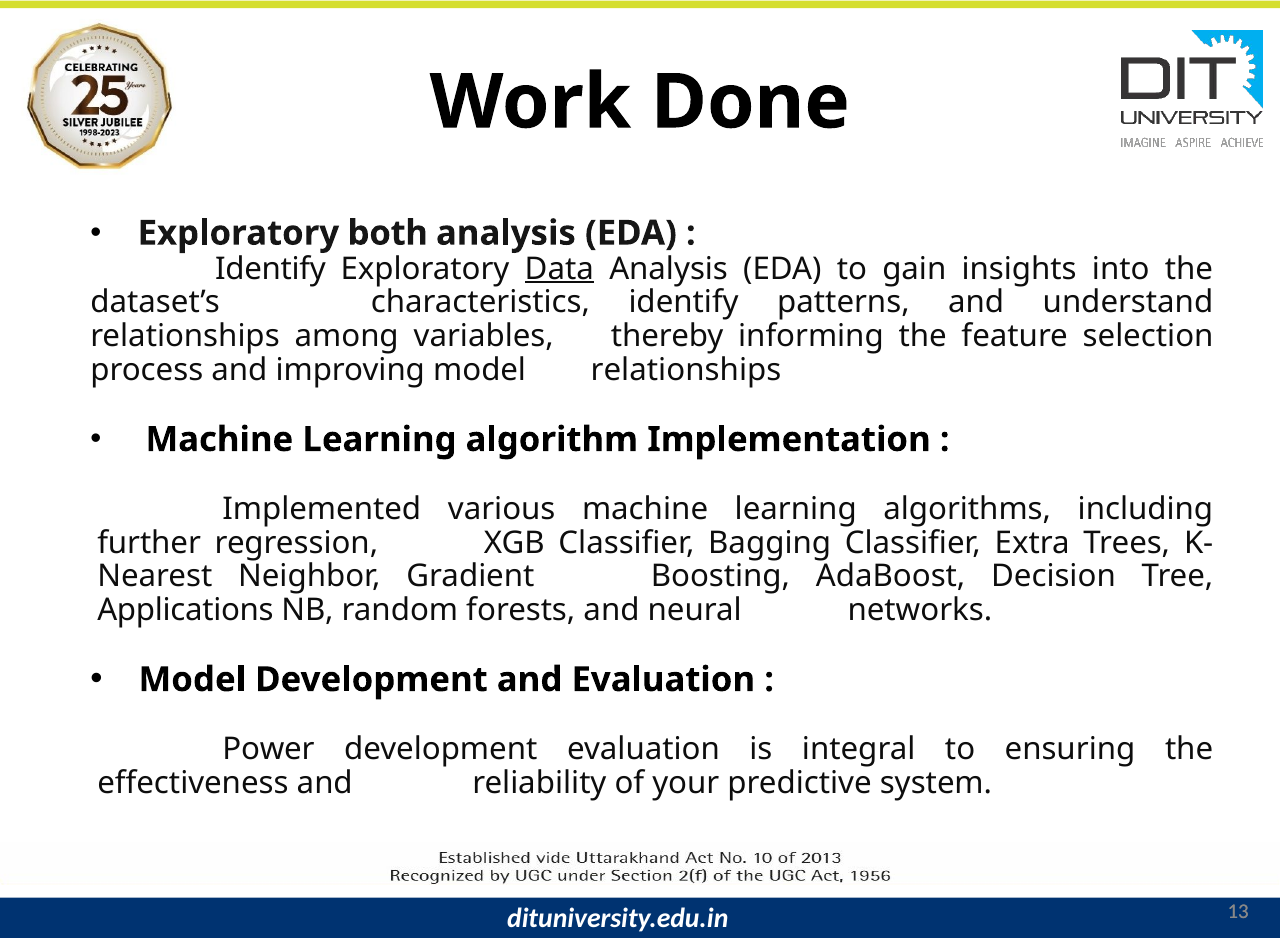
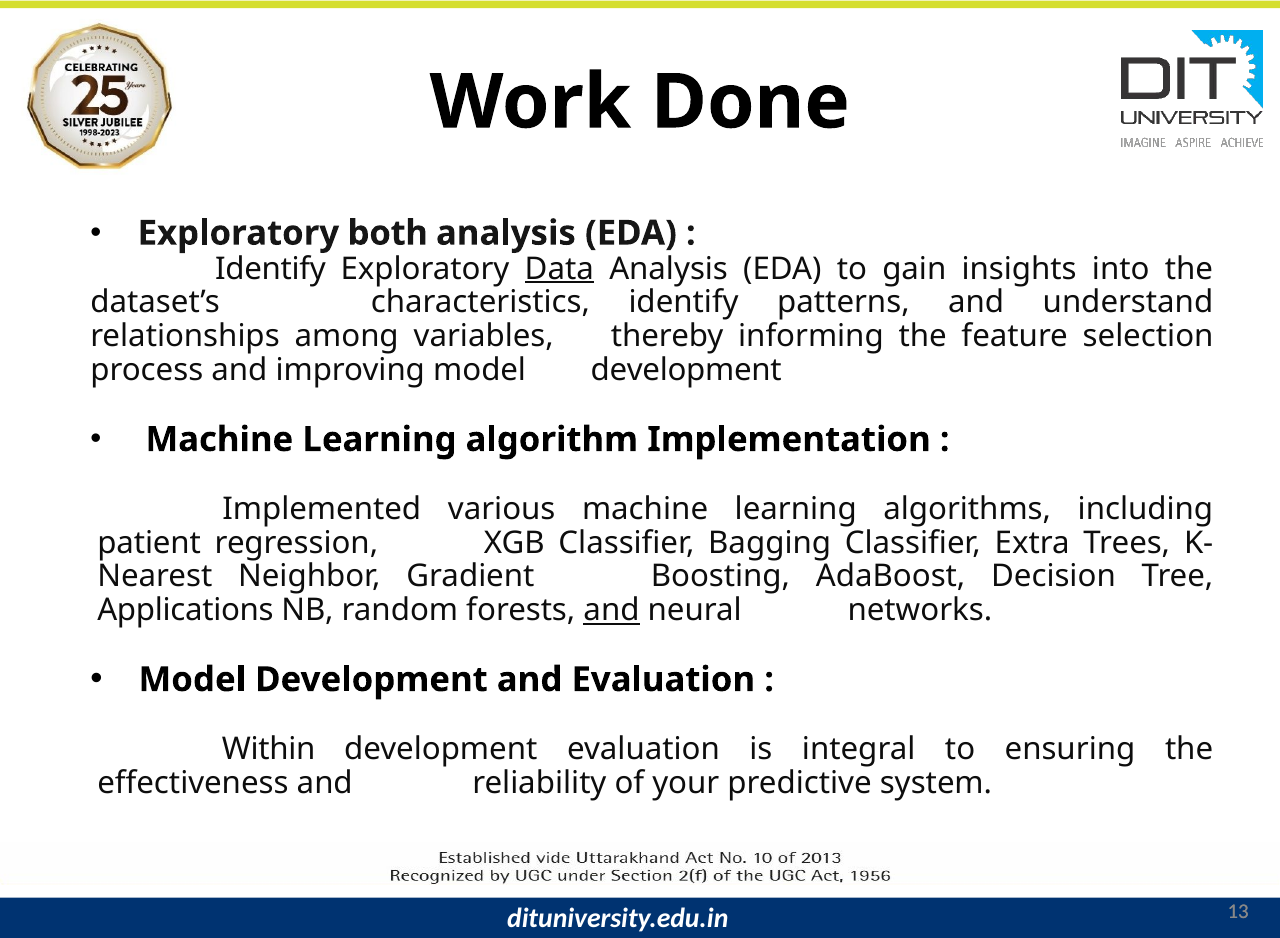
improving model relationships: relationships -> development (686, 370)
further: further -> patient (149, 543)
and underline: none -> present (612, 610)
Power: Power -> Within (269, 749)
